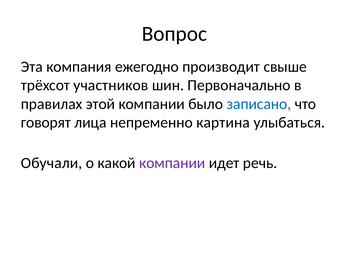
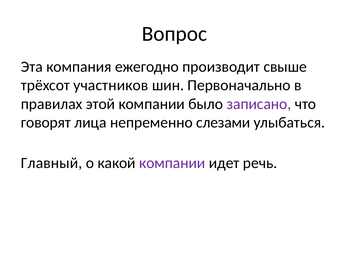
записано colour: blue -> purple (259, 104)
картина: картина -> слезами (223, 122)
Обучали: Обучали -> Главный (52, 163)
